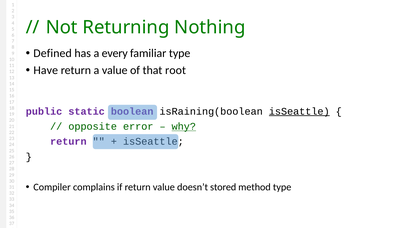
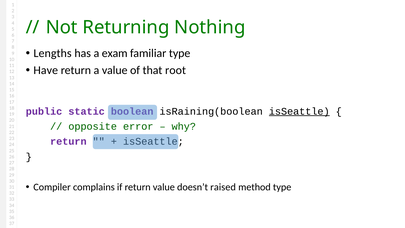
Defined: Defined -> Lengths (53, 53)
every: every -> exam (115, 53)
why underline: present -> none (184, 126)
stored: stored -> raised (223, 187)
